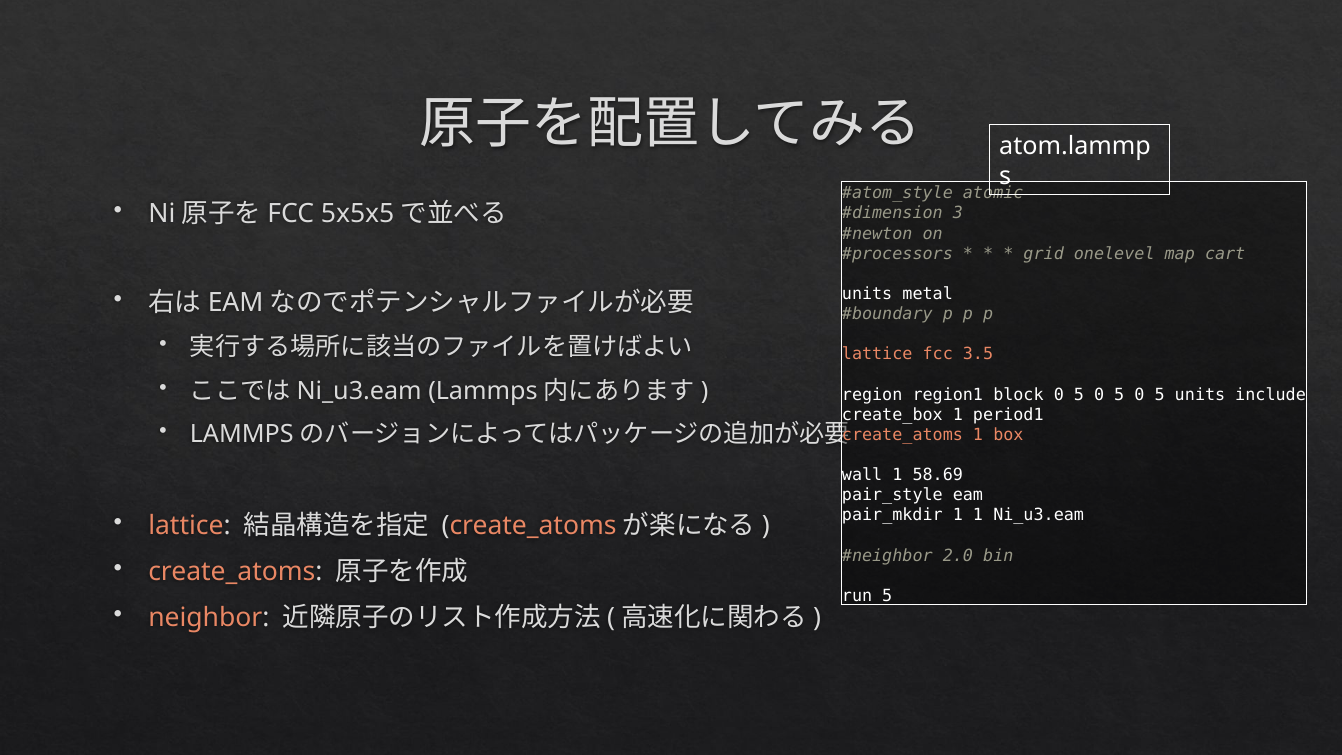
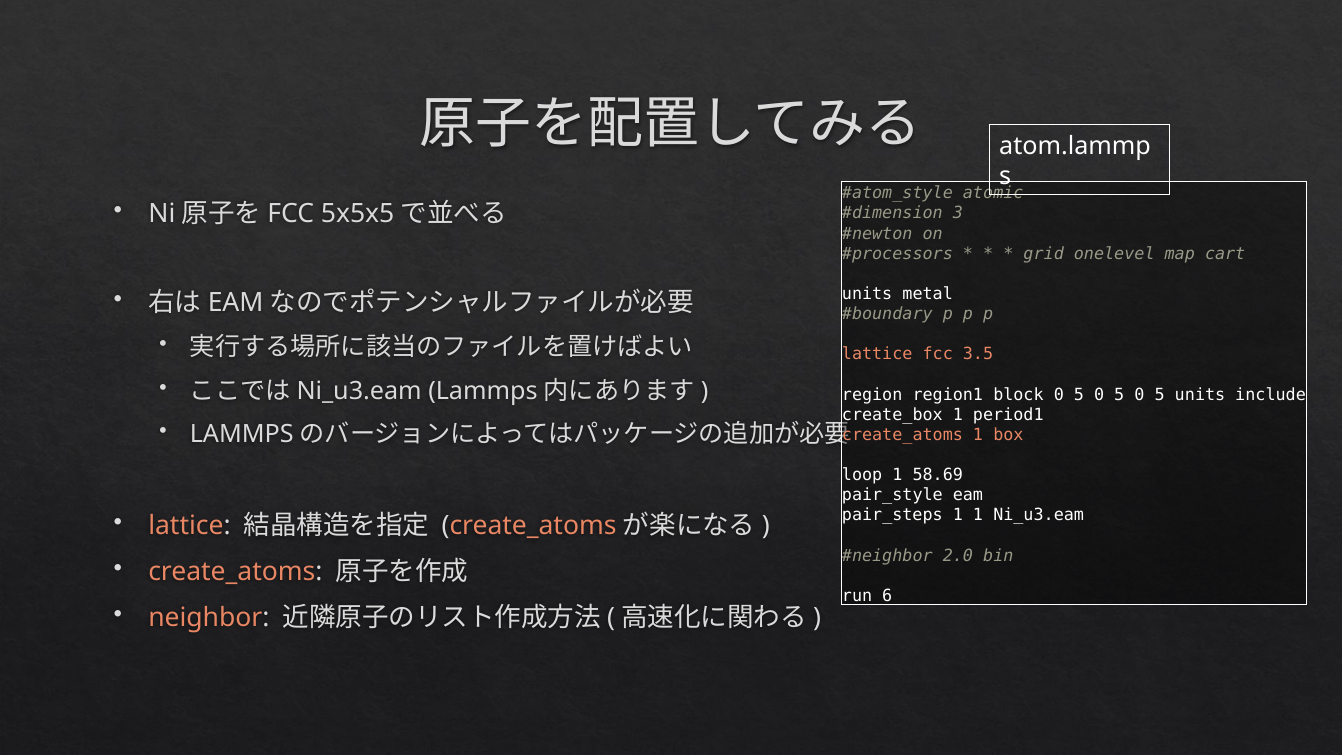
wall: wall -> loop (862, 475)
pair_mkdir: pair_mkdir -> pair_steps (892, 515)
run 5: 5 -> 6 (887, 596)
